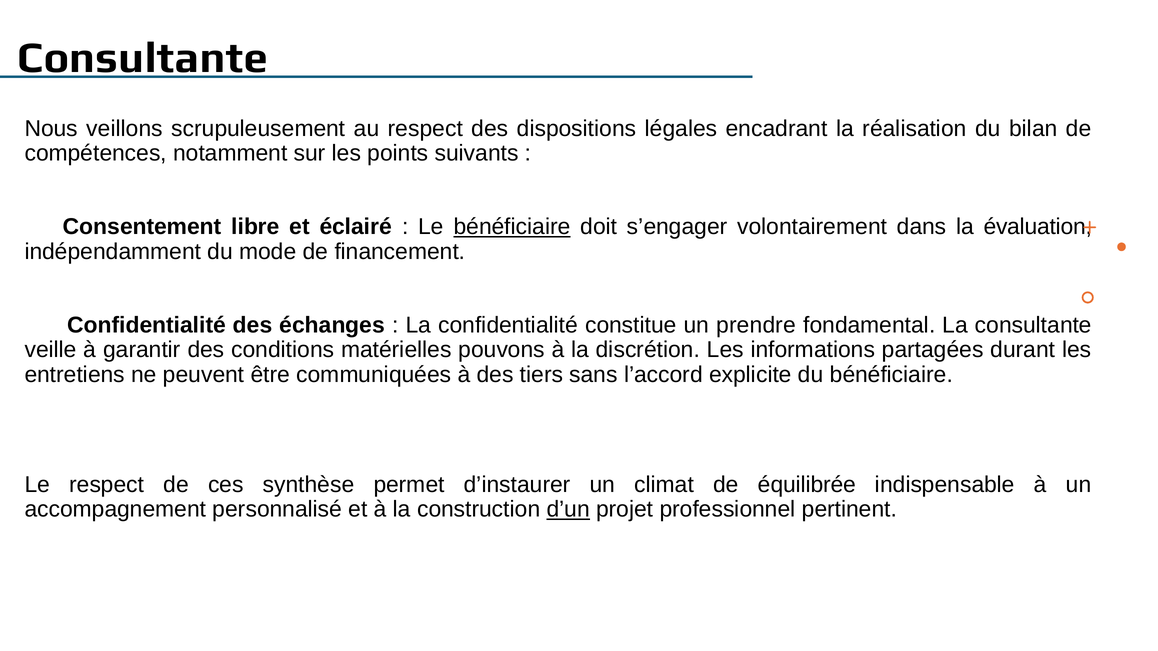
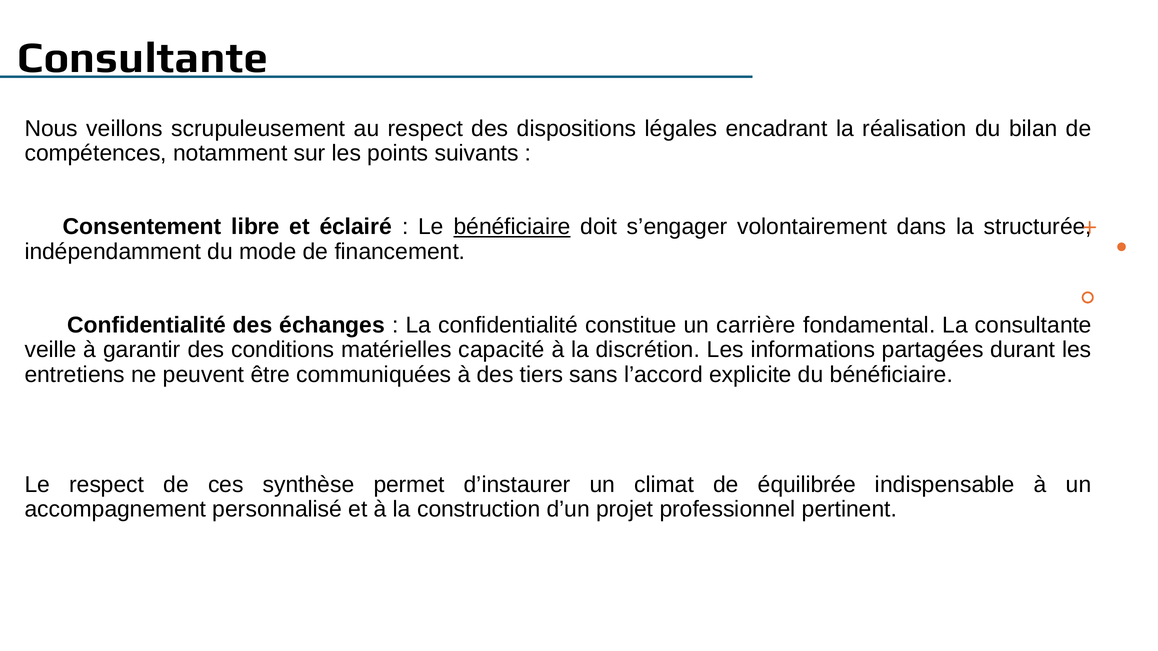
évaluation: évaluation -> structurée (1038, 227)
prendre: prendre -> carrière (756, 325)
pouvons: pouvons -> capacité (502, 350)
d’un underline: present -> none (568, 510)
